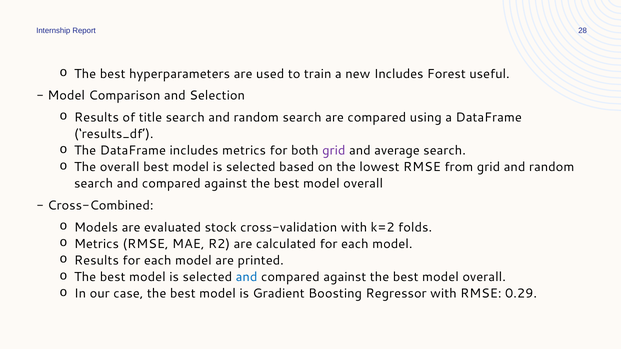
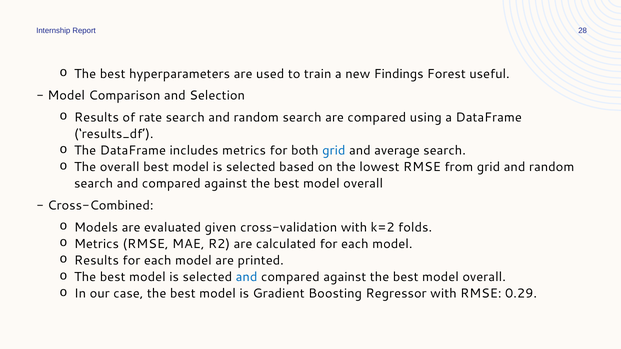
new Includes: Includes -> Findings (399, 74)
title: title -> rate (151, 117)
grid colour: purple -> blue (334, 151)
stock: stock -> given (221, 227)
